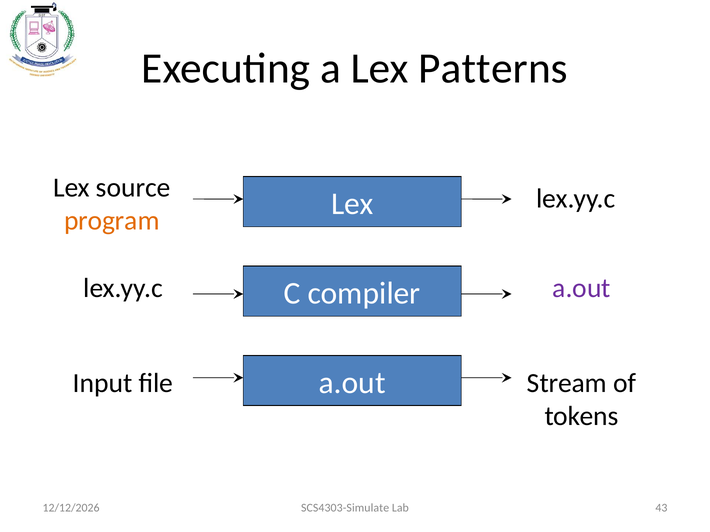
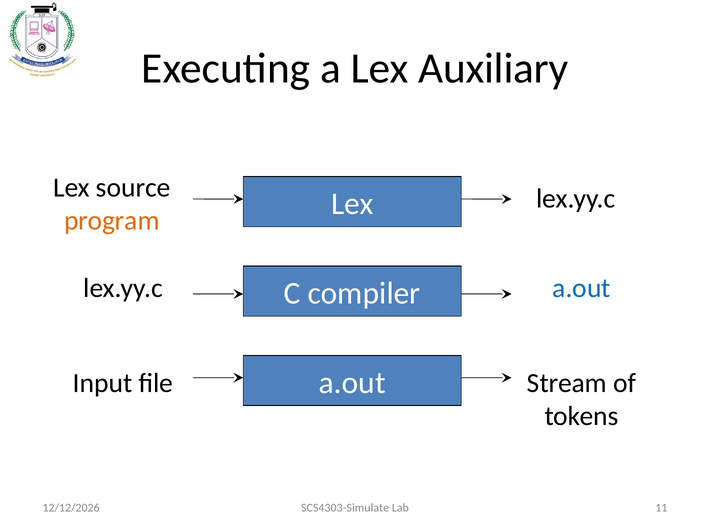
Patterns: Patterns -> Auxiliary (493, 69)
a.out colour: purple -> blue (582, 288)
43: 43 -> 11 (661, 508)
